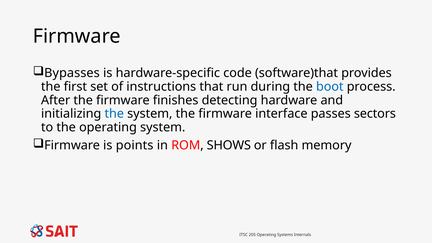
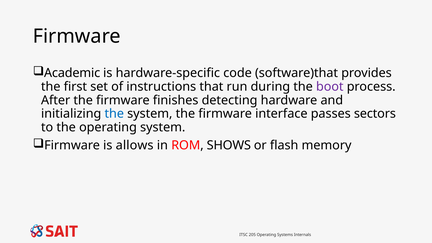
Bypasses: Bypasses -> Academic (72, 73)
boot colour: blue -> purple (330, 87)
points: points -> allows (135, 145)
